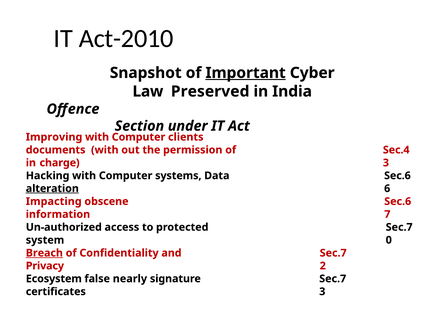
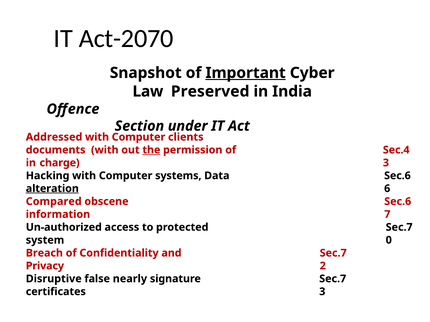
Act-2010: Act-2010 -> Act-2070 (126, 39)
Improving: Improving -> Addressed (54, 137)
the underline: none -> present (151, 150)
Impacting: Impacting -> Compared (54, 202)
Breach underline: present -> none (44, 253)
Ecosystem: Ecosystem -> Disruptive (54, 279)
